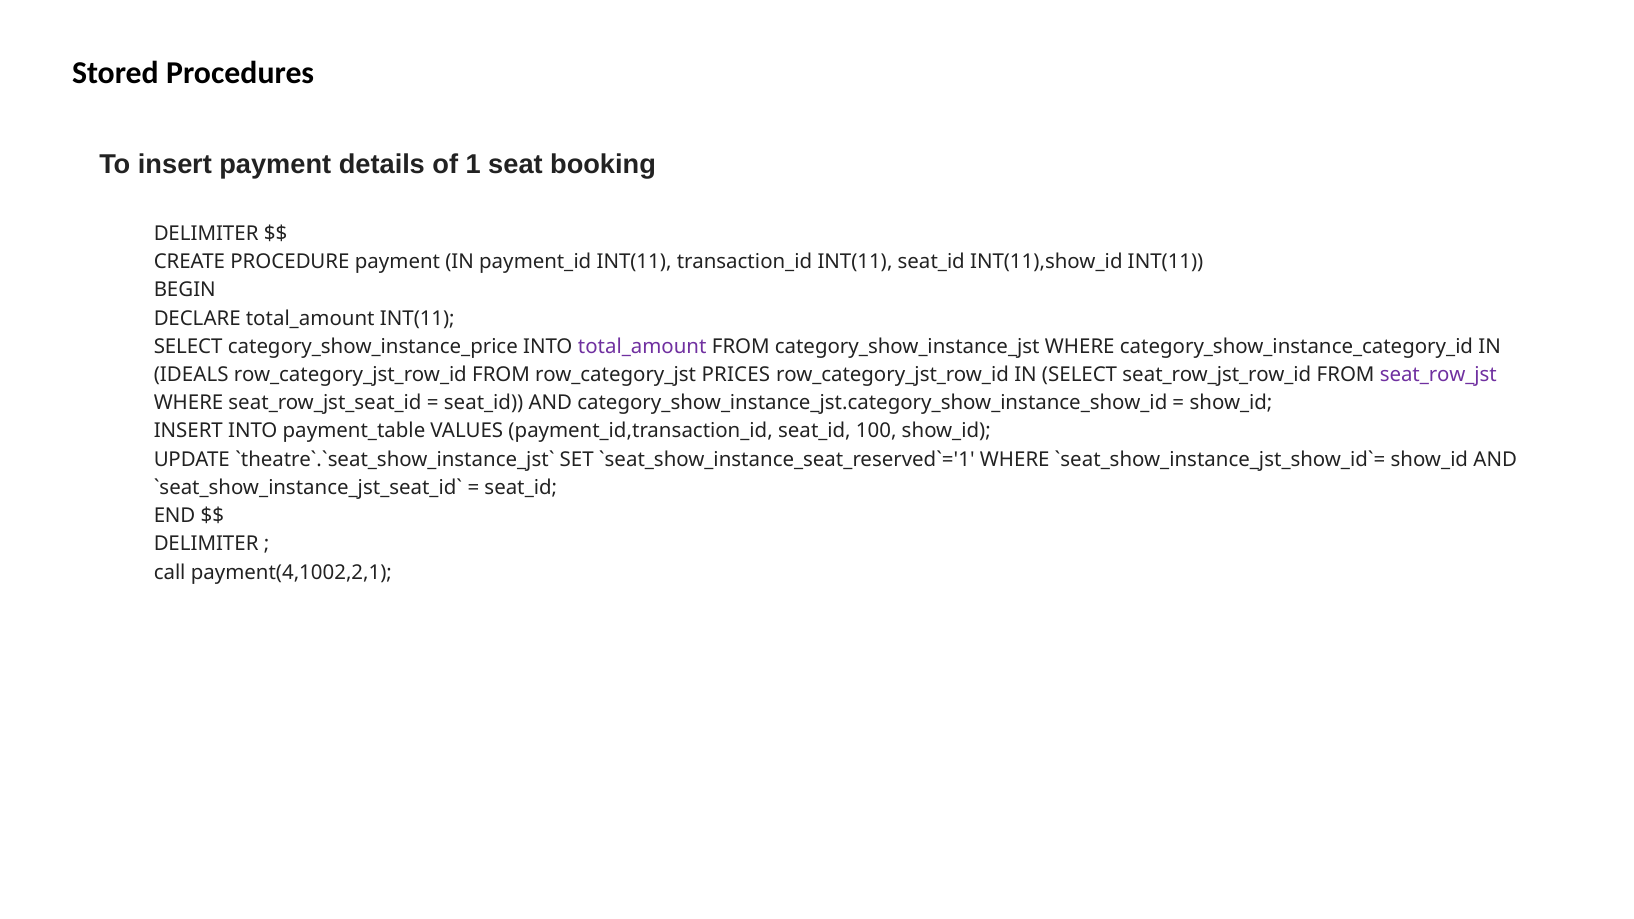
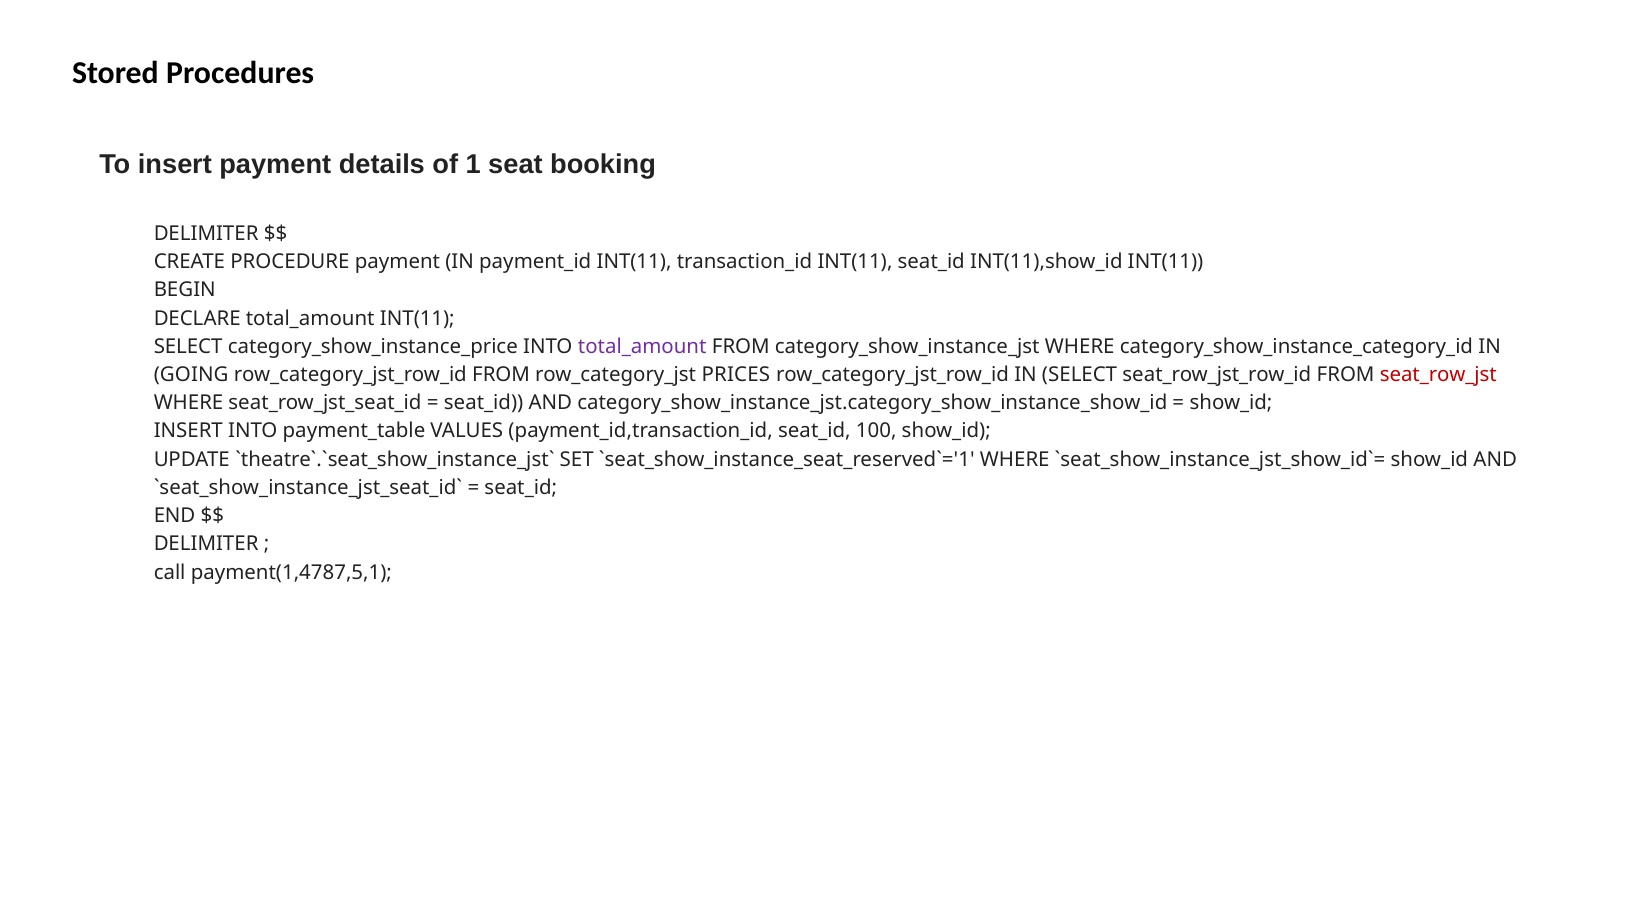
IDEALS: IDEALS -> GOING (191, 375)
seat_row_jst colour: purple -> red (1438, 375)
payment(4,1002,2,1: payment(4,1002,2,1 -> payment(1,4787,5,1 (291, 572)
